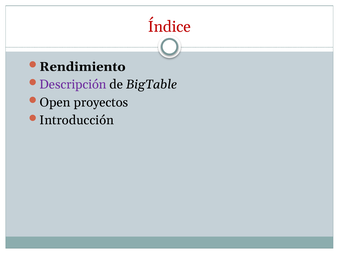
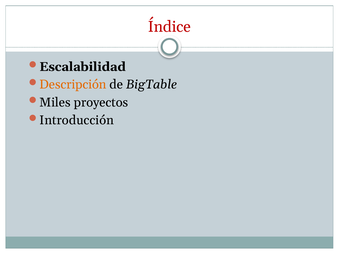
Rendimiento: Rendimiento -> Escalabilidad (83, 67)
Descripción colour: purple -> orange (73, 85)
Open: Open -> Miles (55, 102)
